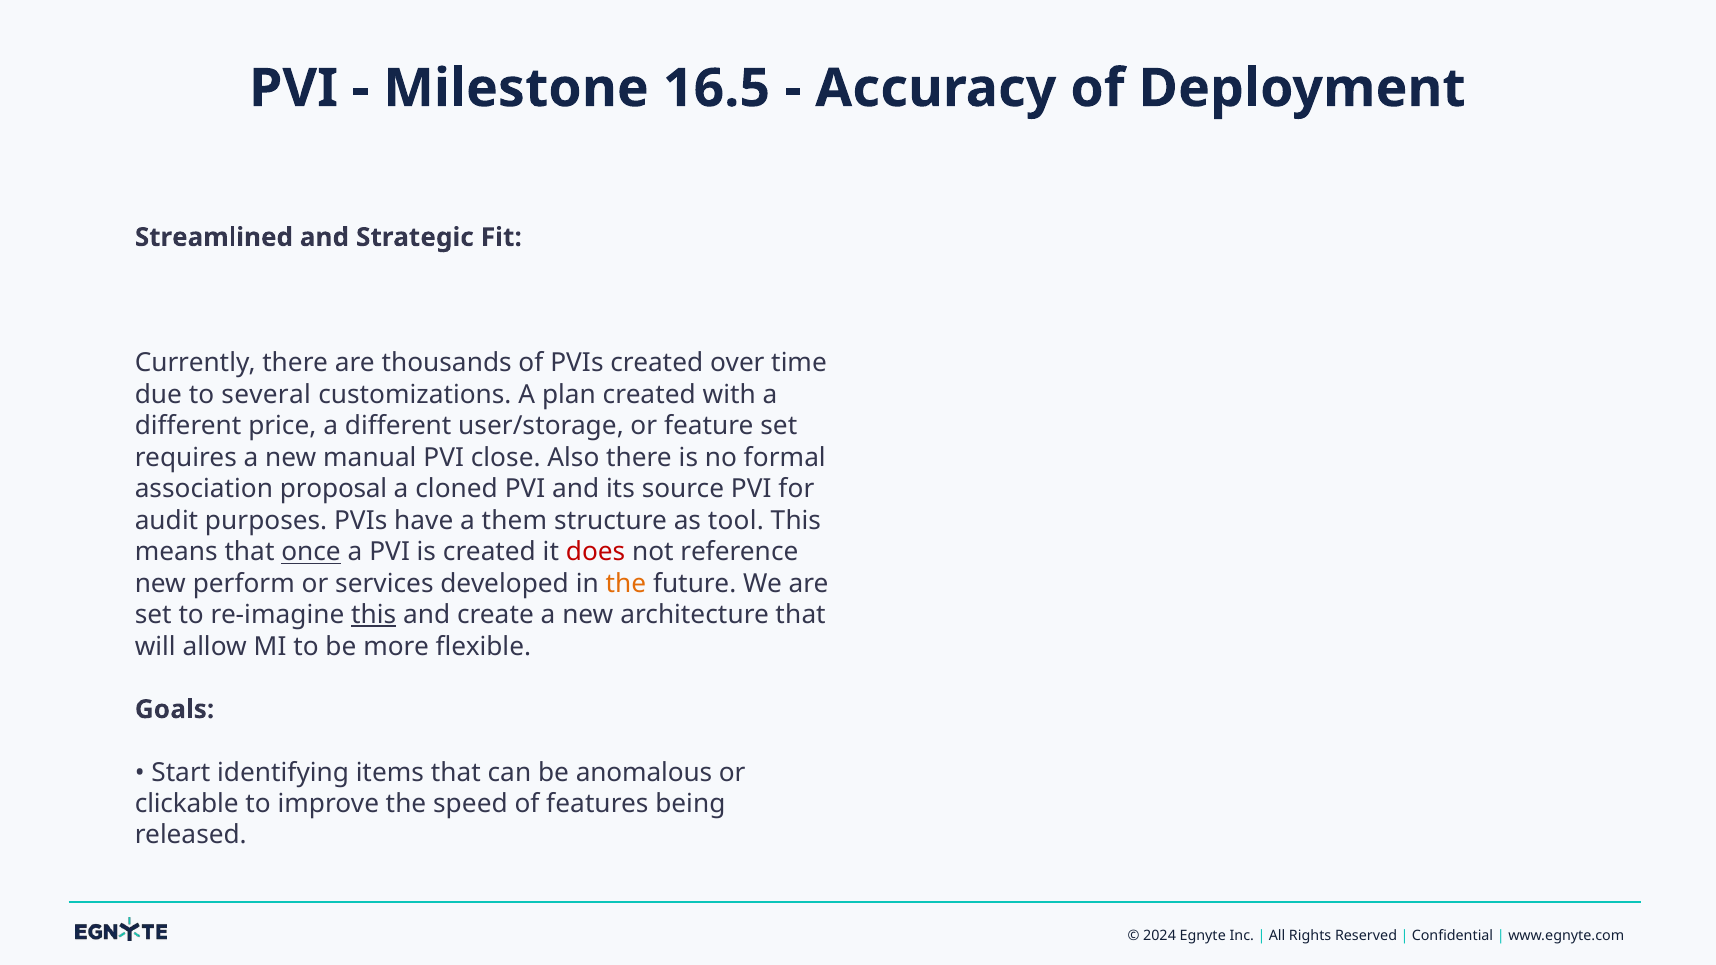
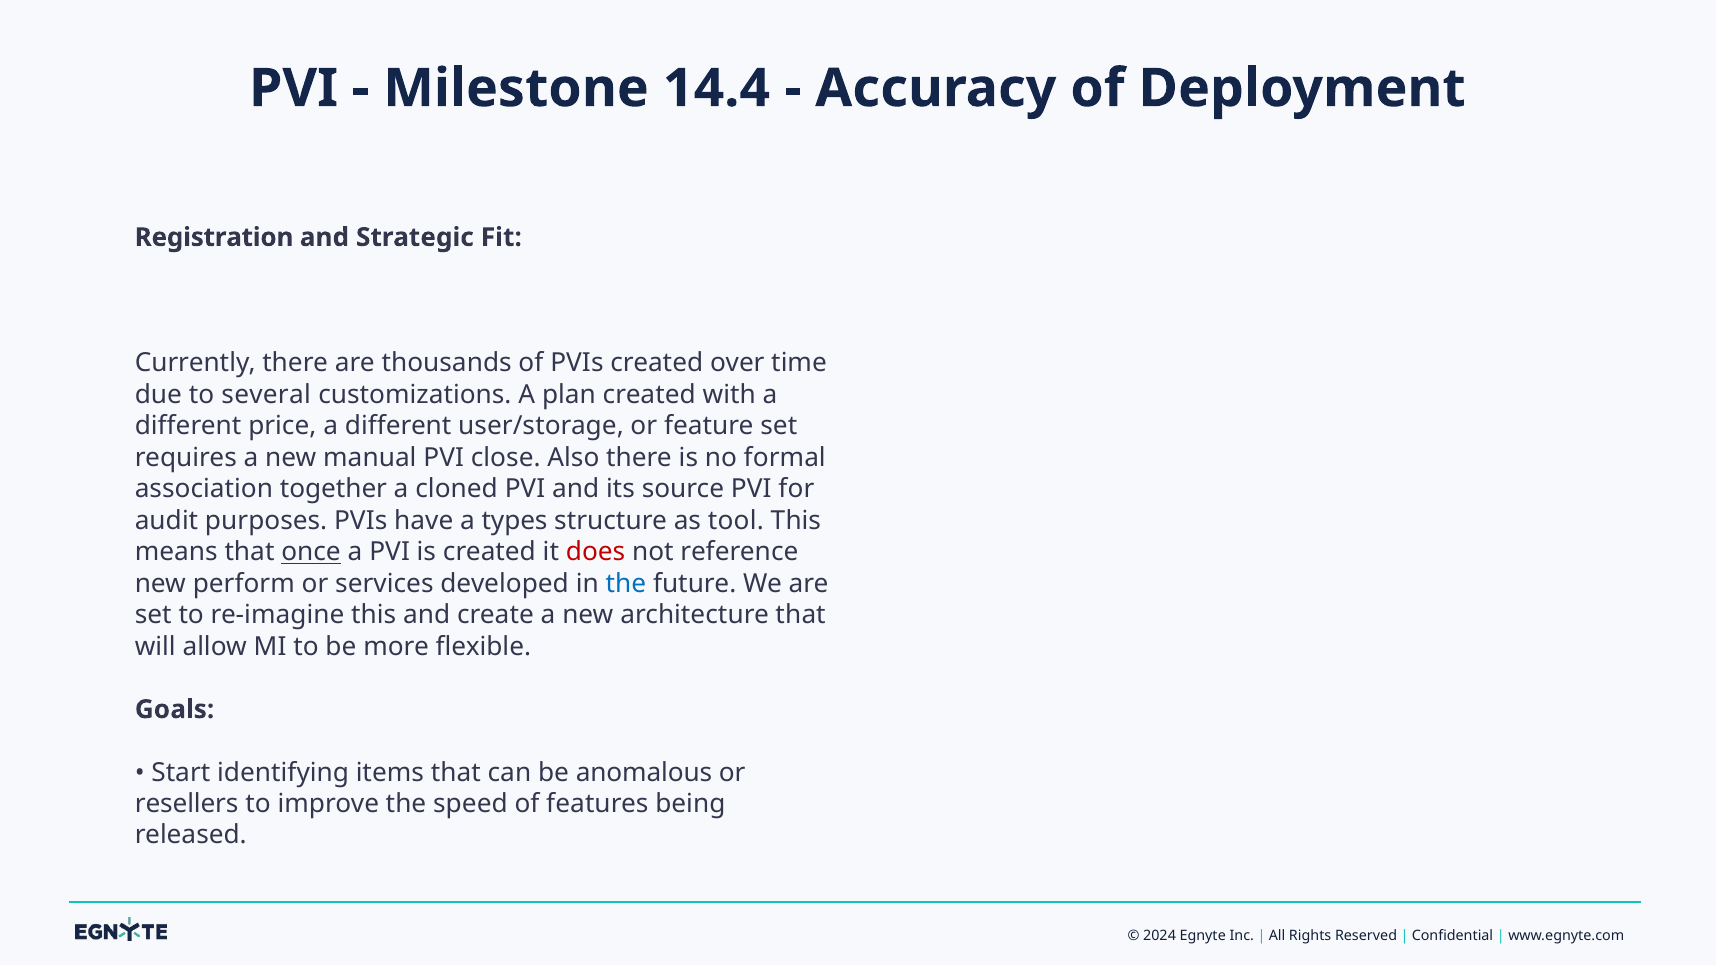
16.5: 16.5 -> 14.4 (716, 89)
Streamlined: Streamlined -> Registration (214, 237)
proposal: proposal -> together (334, 489)
them: them -> types (515, 521)
the colour: orange -> blue (626, 584)
this underline: present -> none (374, 615)
clickable: clickable -> resellers (187, 804)
